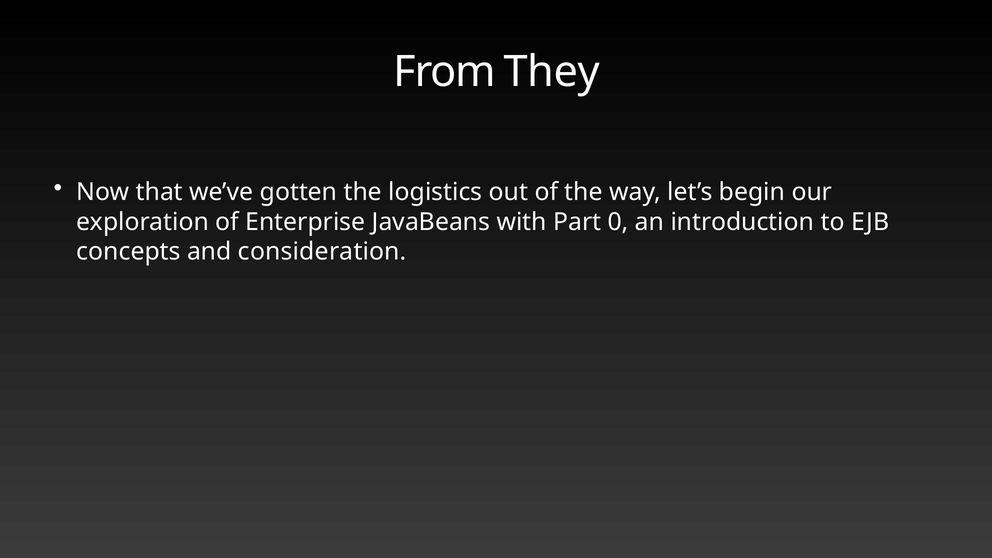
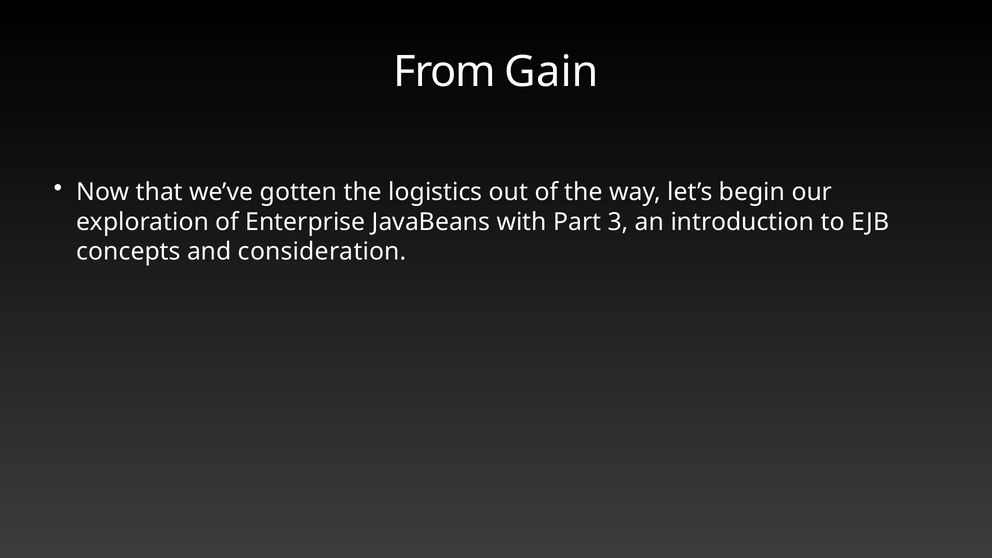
They: They -> Gain (552, 72)
0: 0 -> 3 (618, 222)
